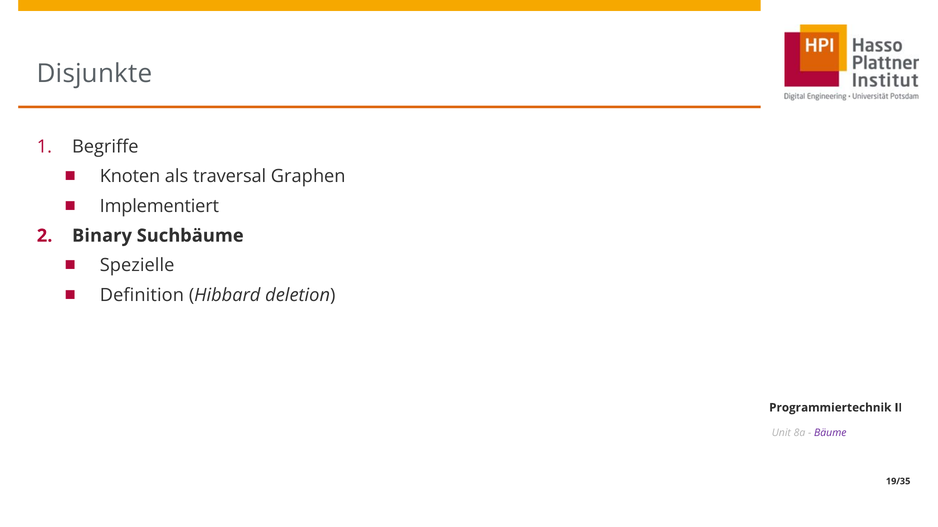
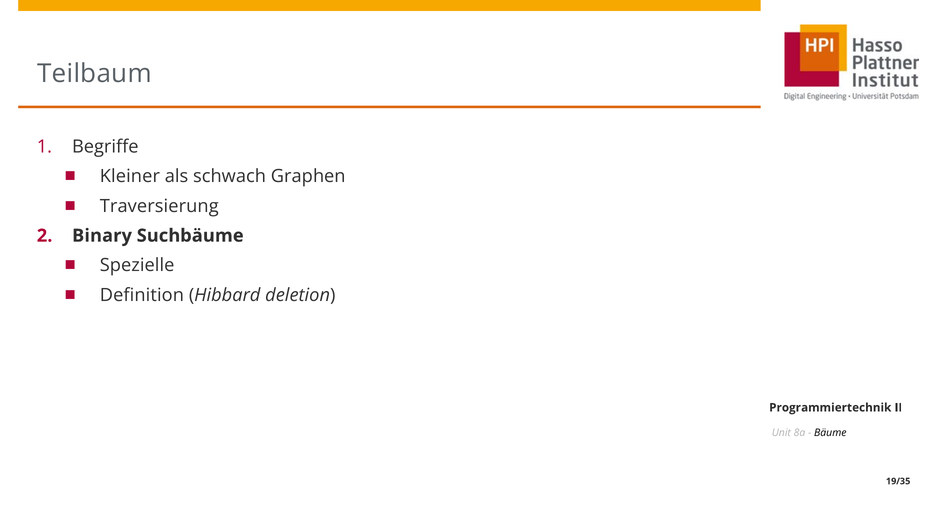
Disjunkte: Disjunkte -> Teilbaum (94, 74)
Knoten: Knoten -> Kleiner (130, 177)
traversal: traversal -> schwach (230, 177)
Implementiert: Implementiert -> Traversierung (159, 206)
Bäume colour: purple -> black (830, 433)
